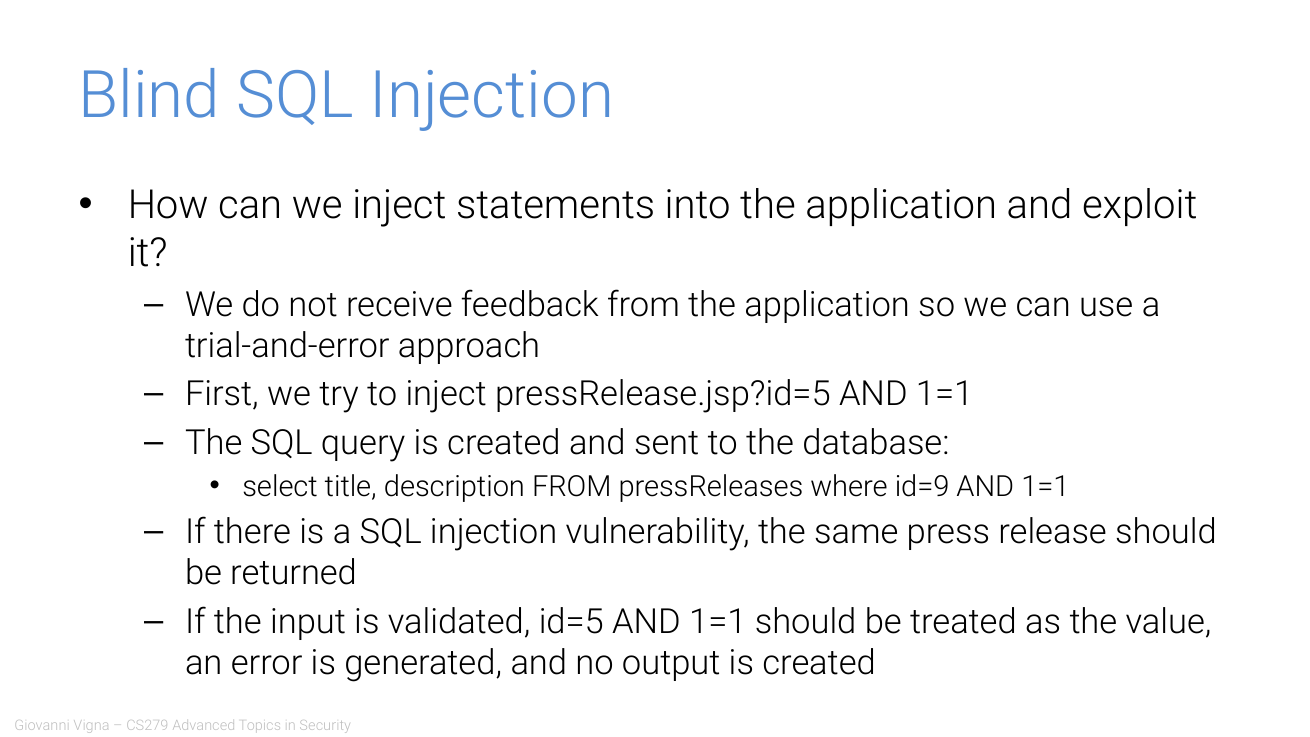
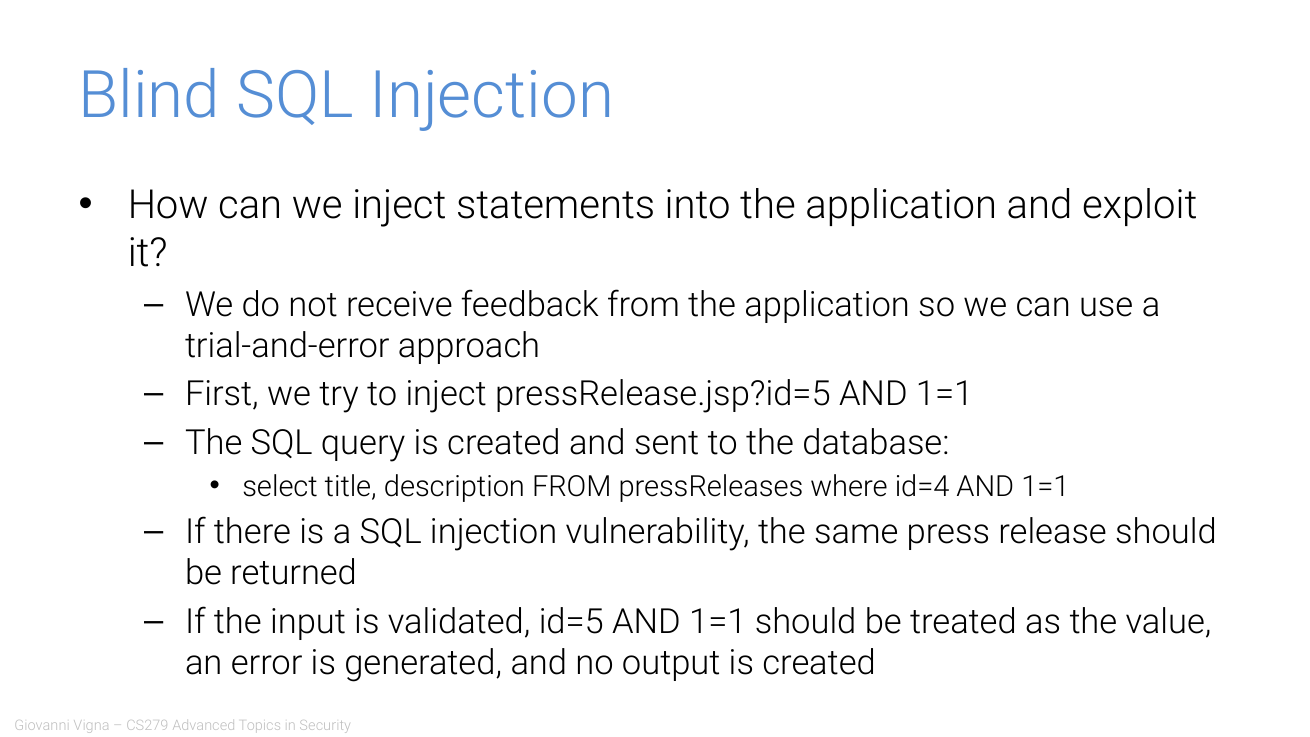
id=9: id=9 -> id=4 (922, 486)
